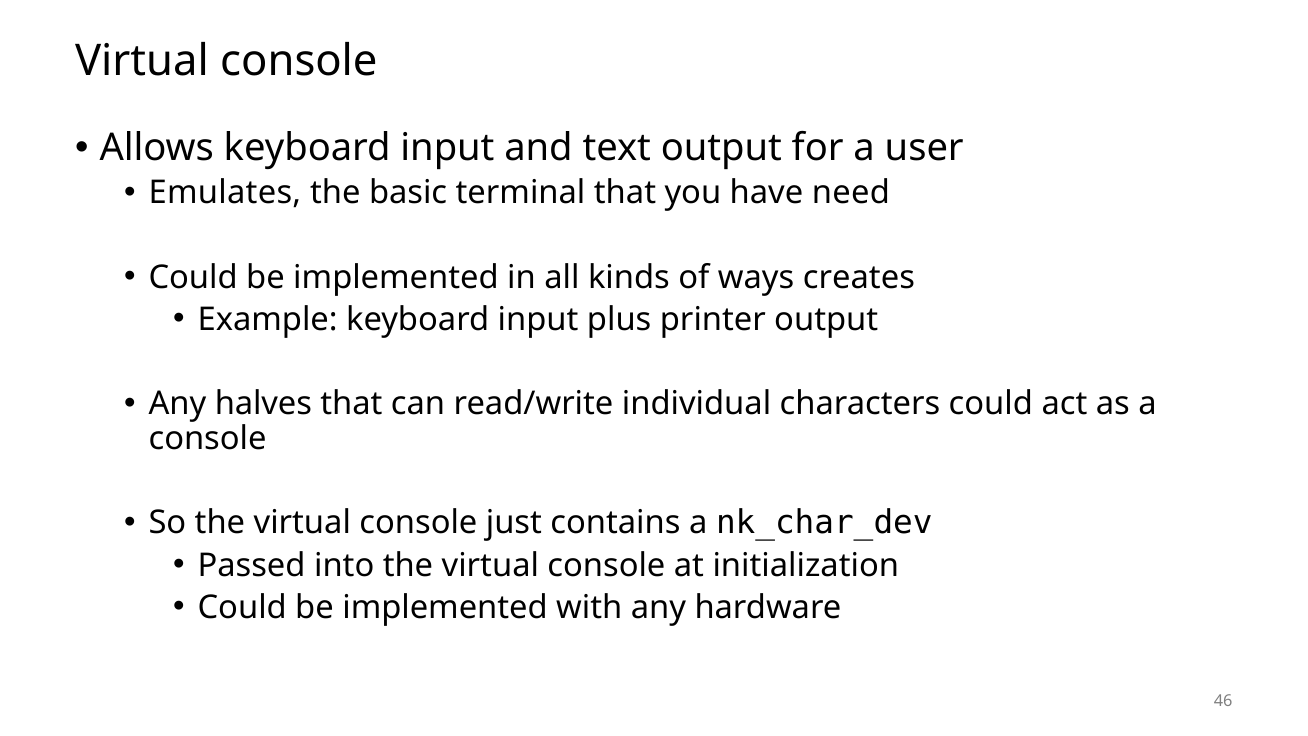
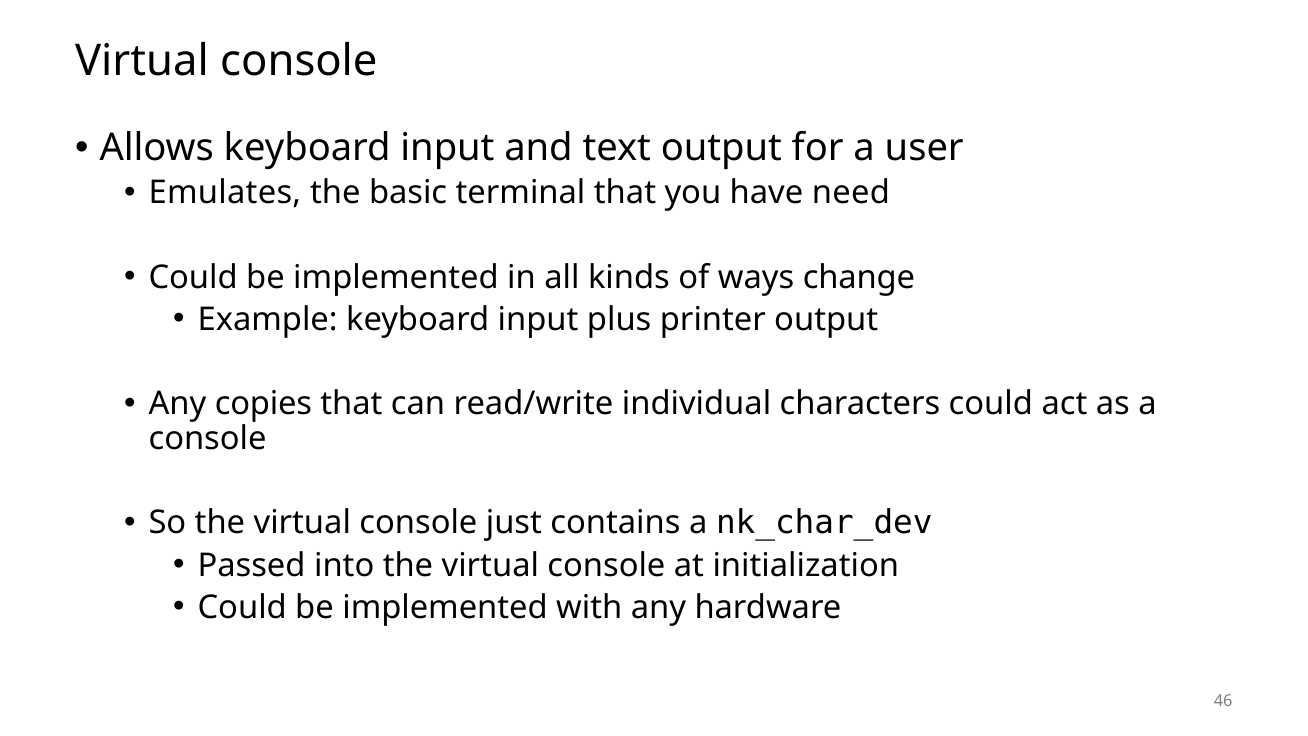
creates: creates -> change (859, 277)
halves: halves -> copies (263, 403)
